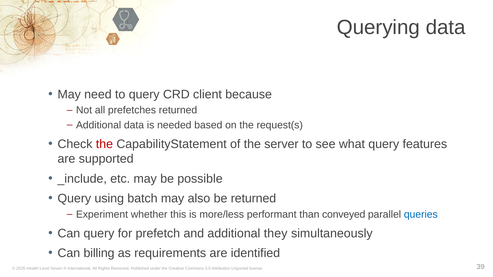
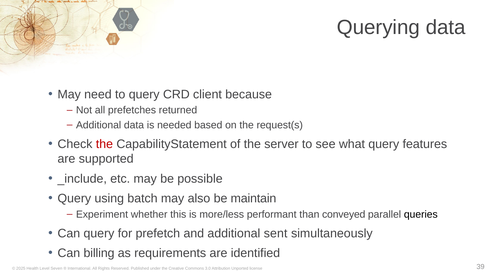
be returned: returned -> maintain (253, 199)
queries colour: blue -> black (421, 215)
they: they -> sent (276, 234)
